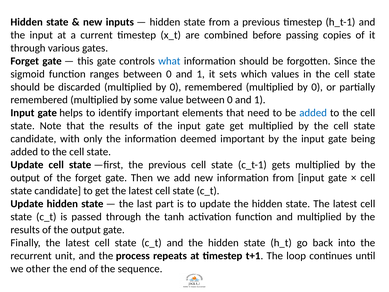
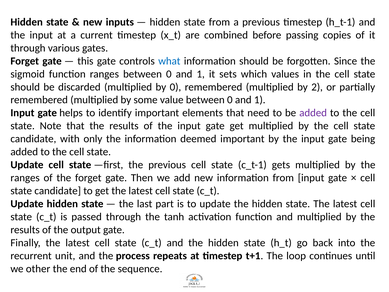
remembered multiplied by 0: 0 -> 2 (317, 87)
added colour: blue -> purple (313, 113)
output: output -> ranges (25, 178)
